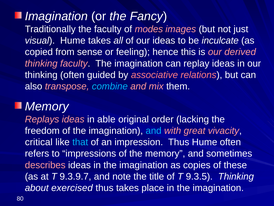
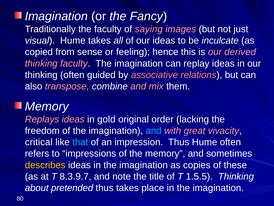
modes: modes -> saying (149, 29)
combine colour: light blue -> white (110, 86)
able: able -> gold (106, 119)
describes colour: pink -> yellow (45, 165)
9.3.9.7: 9.3.9.7 -> 8.3.9.7 (75, 176)
9.3.5: 9.3.5 -> 1.5.5 (199, 176)
exercised: exercised -> pretended (72, 188)
